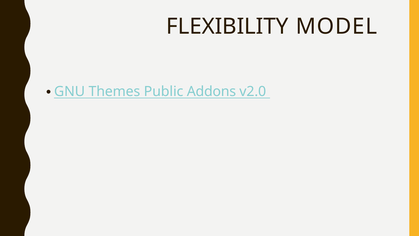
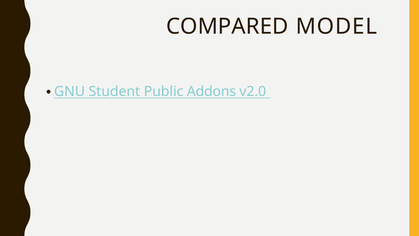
FLEXIBILITY: FLEXIBILITY -> COMPARED (227, 27)
Themes: Themes -> Student (114, 91)
